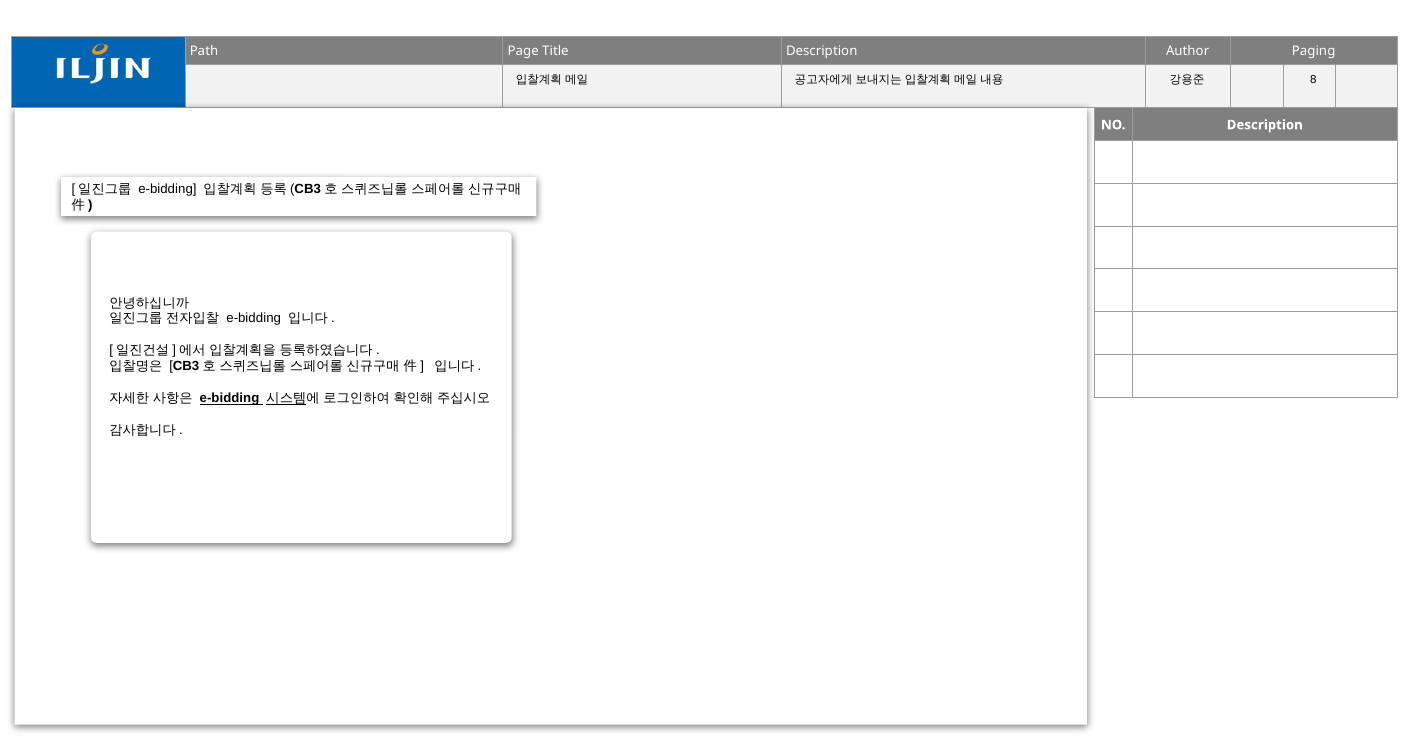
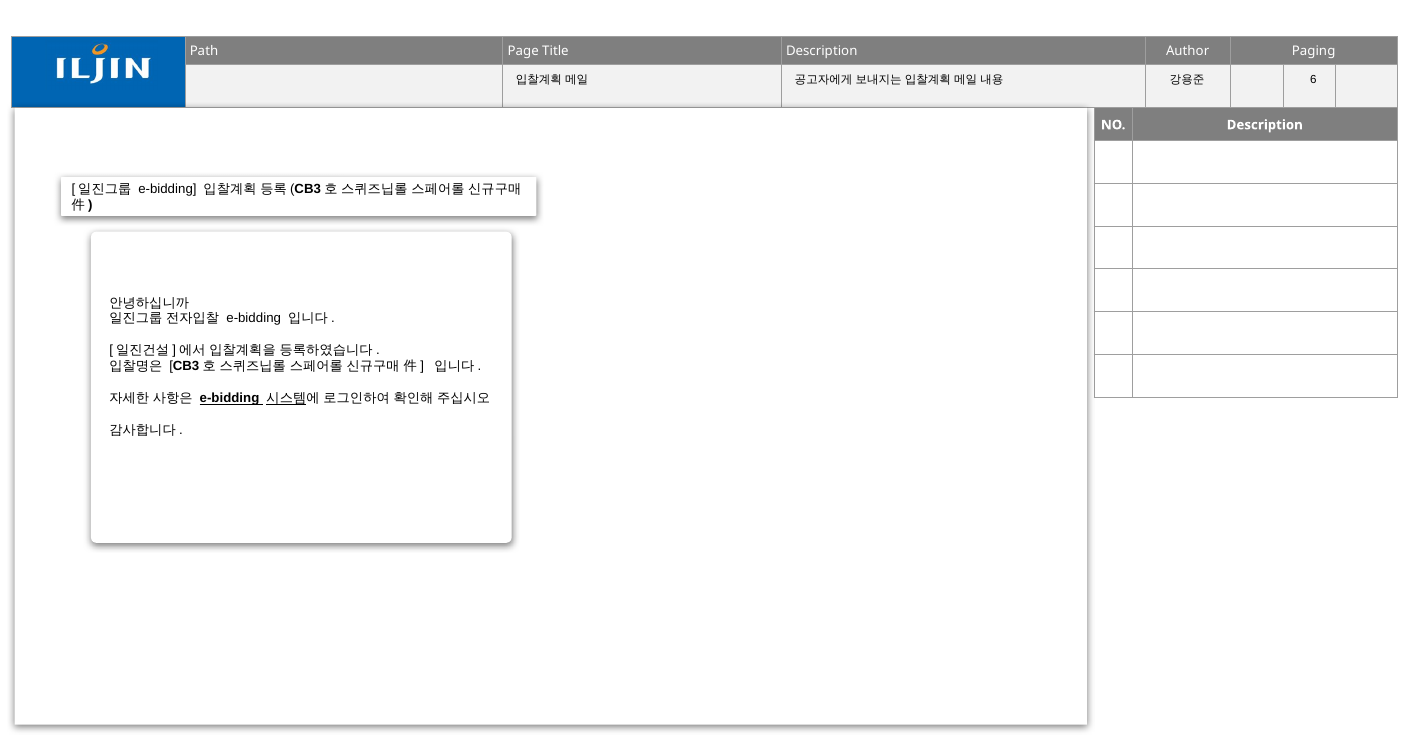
8: 8 -> 6 (1313, 80)
